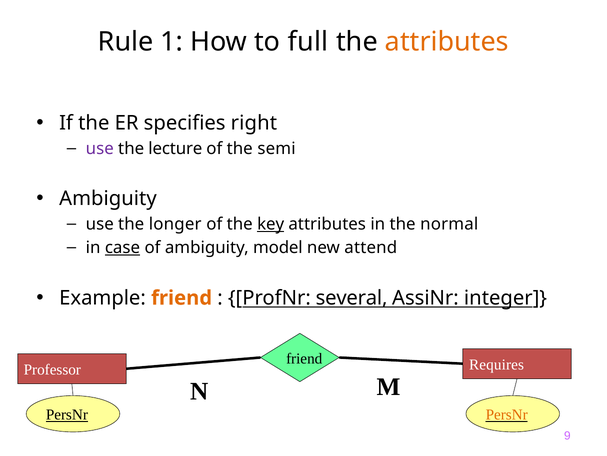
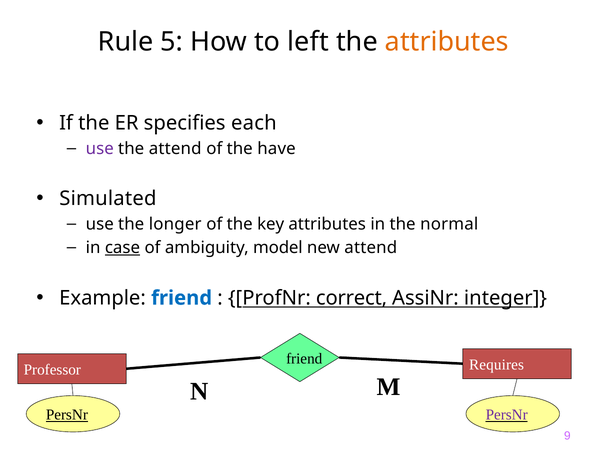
1: 1 -> 5 (172, 42)
full: full -> left (308, 42)
right: right -> each (254, 123)
the lecture: lecture -> attend (175, 148)
semi: semi -> have (277, 148)
Ambiguity: Ambiguity -> Simulated (108, 198)
key underline: present -> none (271, 224)
friend colour: orange -> blue (182, 298)
several: several -> correct (352, 298)
PersNr colour: orange -> purple (507, 414)
